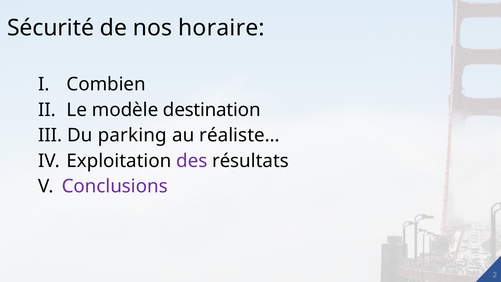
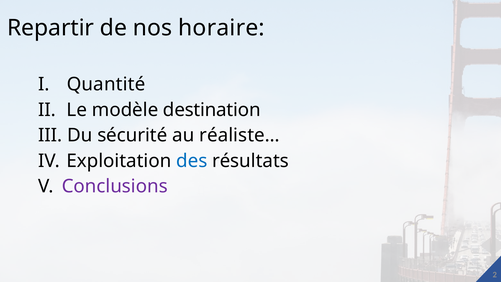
Sécurité: Sécurité -> Repartir (51, 28)
Combien: Combien -> Quantité (106, 84)
parking: parking -> sécurité (132, 135)
des colour: purple -> blue (192, 161)
